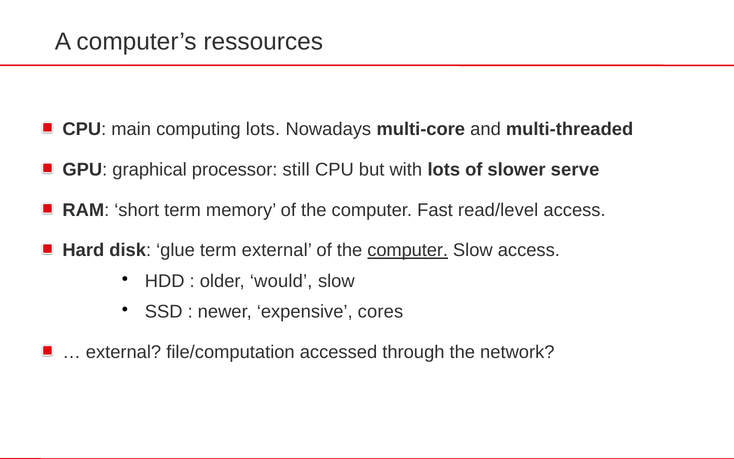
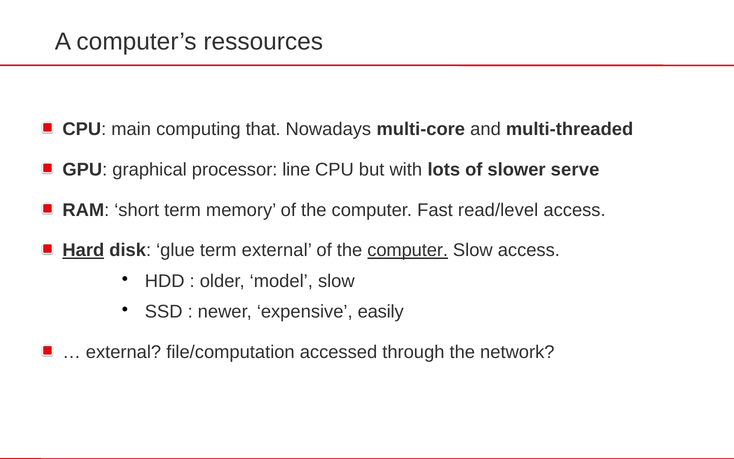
computing lots: lots -> that (263, 129)
still: still -> line (296, 169)
Hard underline: none -> present (83, 250)
would: would -> model (281, 281)
cores: cores -> easily (381, 312)
